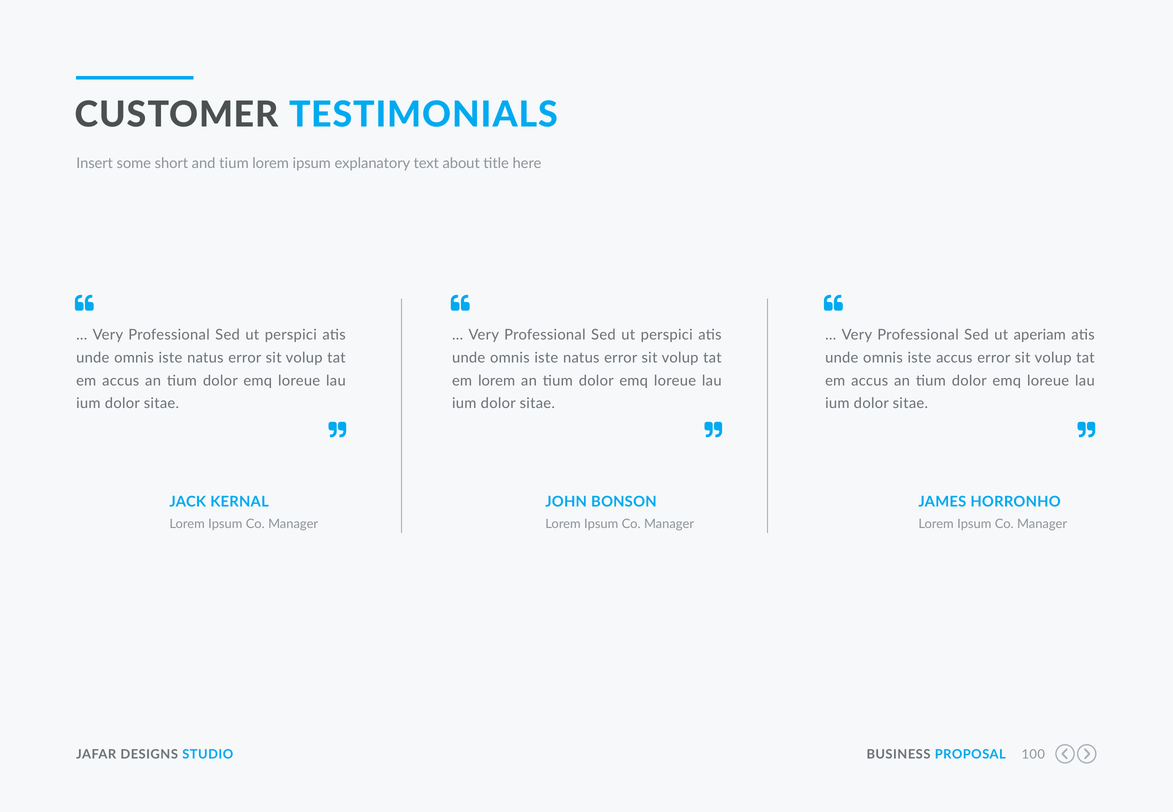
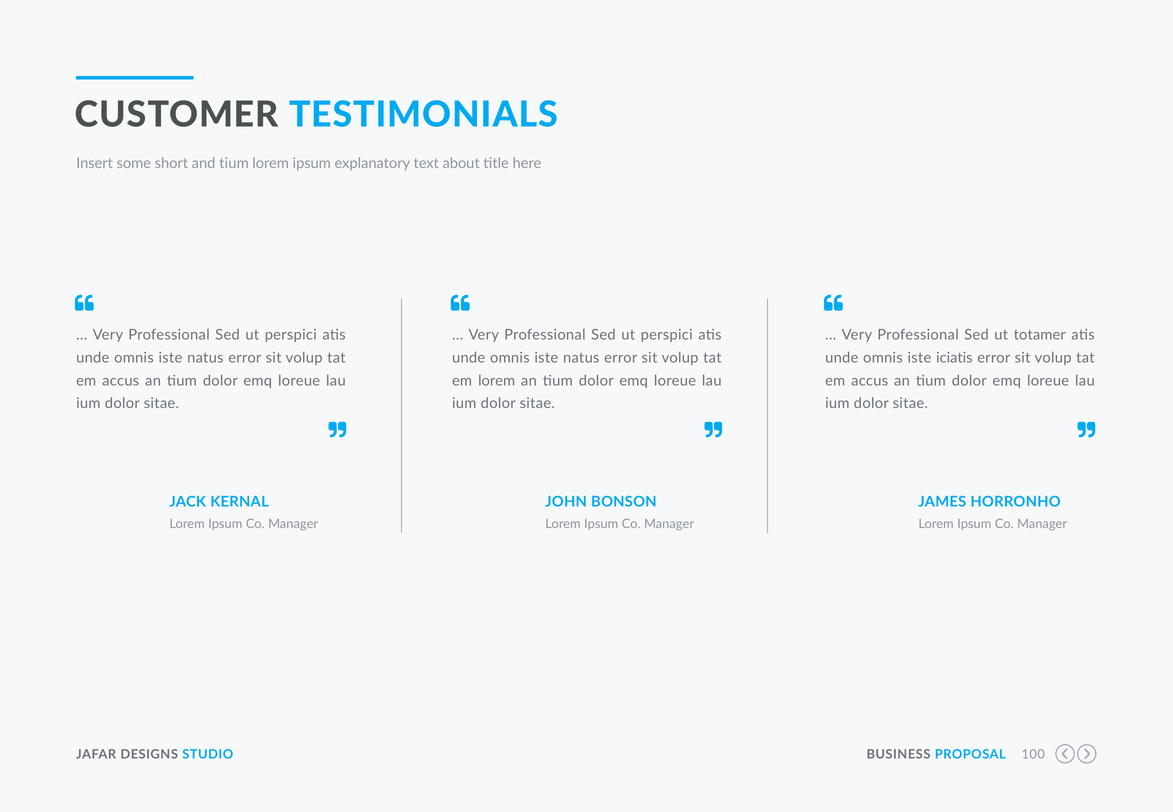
aperiam: aperiam -> totamer (1040, 335)
iste accus: accus -> iciatis (954, 358)
